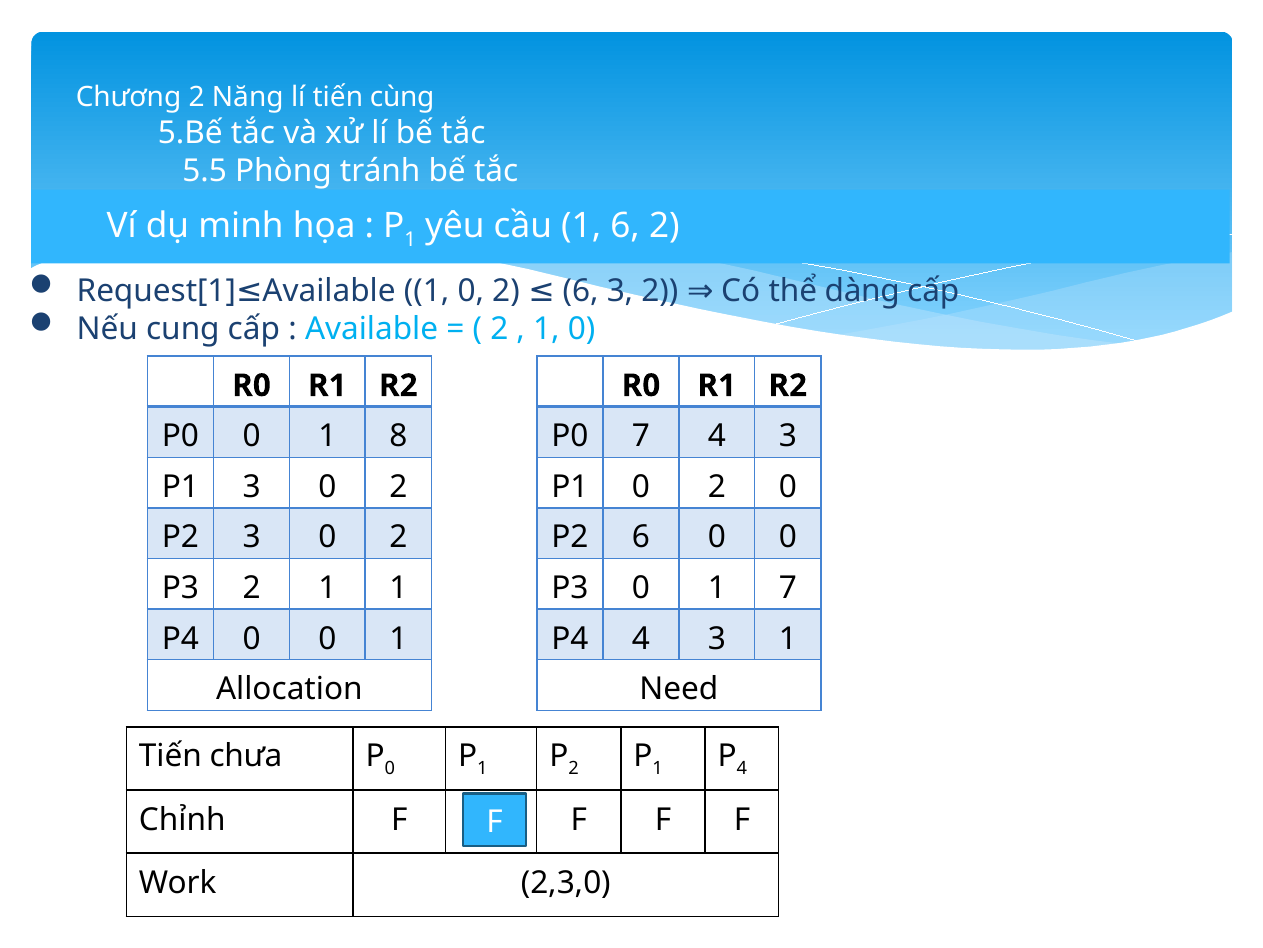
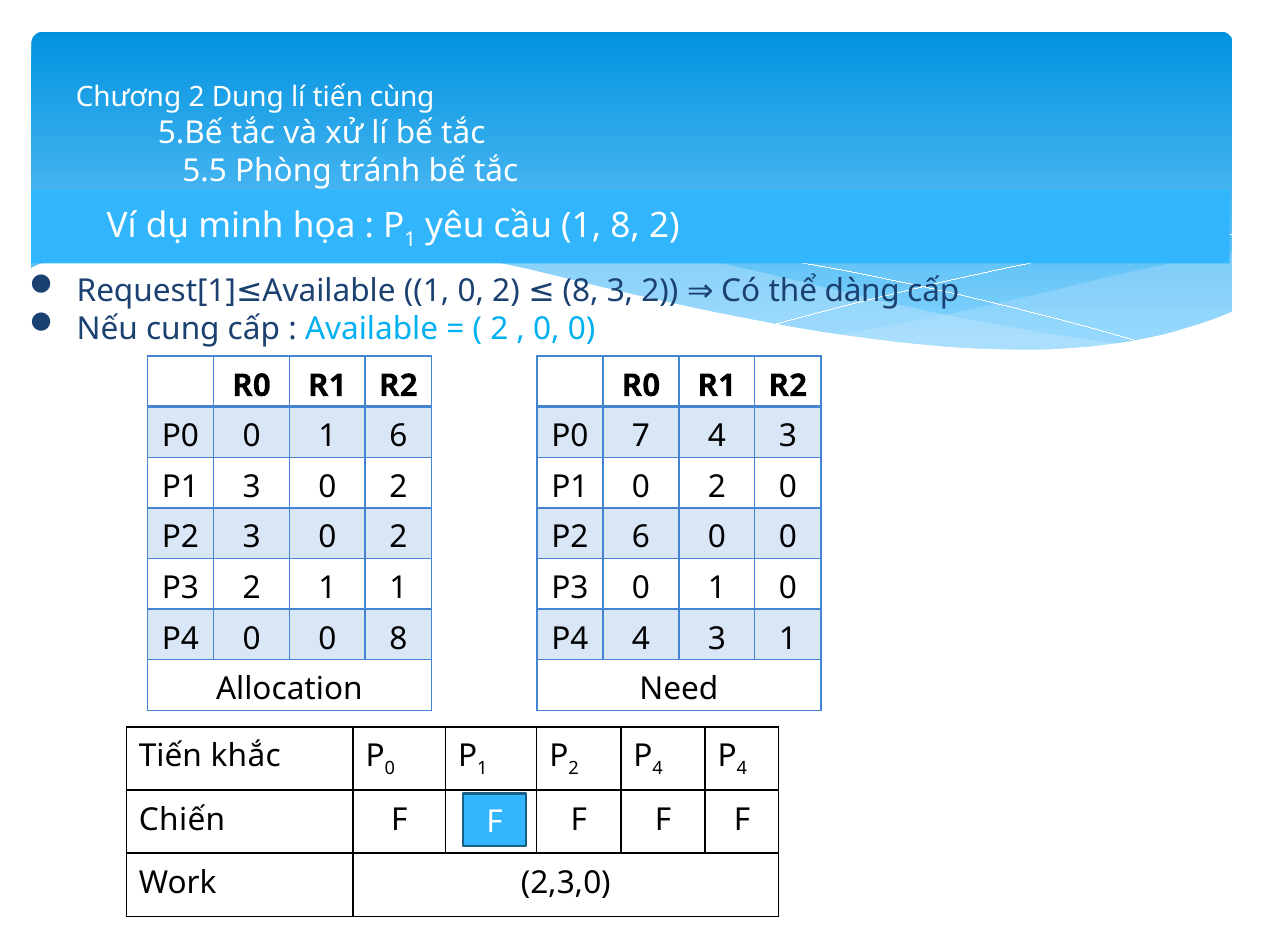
Năng: Năng -> Dung (248, 97)
1 6: 6 -> 8 (625, 226)
2 6: 6 -> 8 (581, 290)
1: 1 -> 0 (546, 328)
1 8: 8 -> 6 (398, 436)
0 1 7: 7 -> 0 (788, 588)
0 0 1: 1 -> 8 (398, 638)
chưa: chưa -> khắc (246, 756)
1: 1 -> 4 (658, 768)
Chỉnh: Chỉnh -> Chiến (182, 819)
